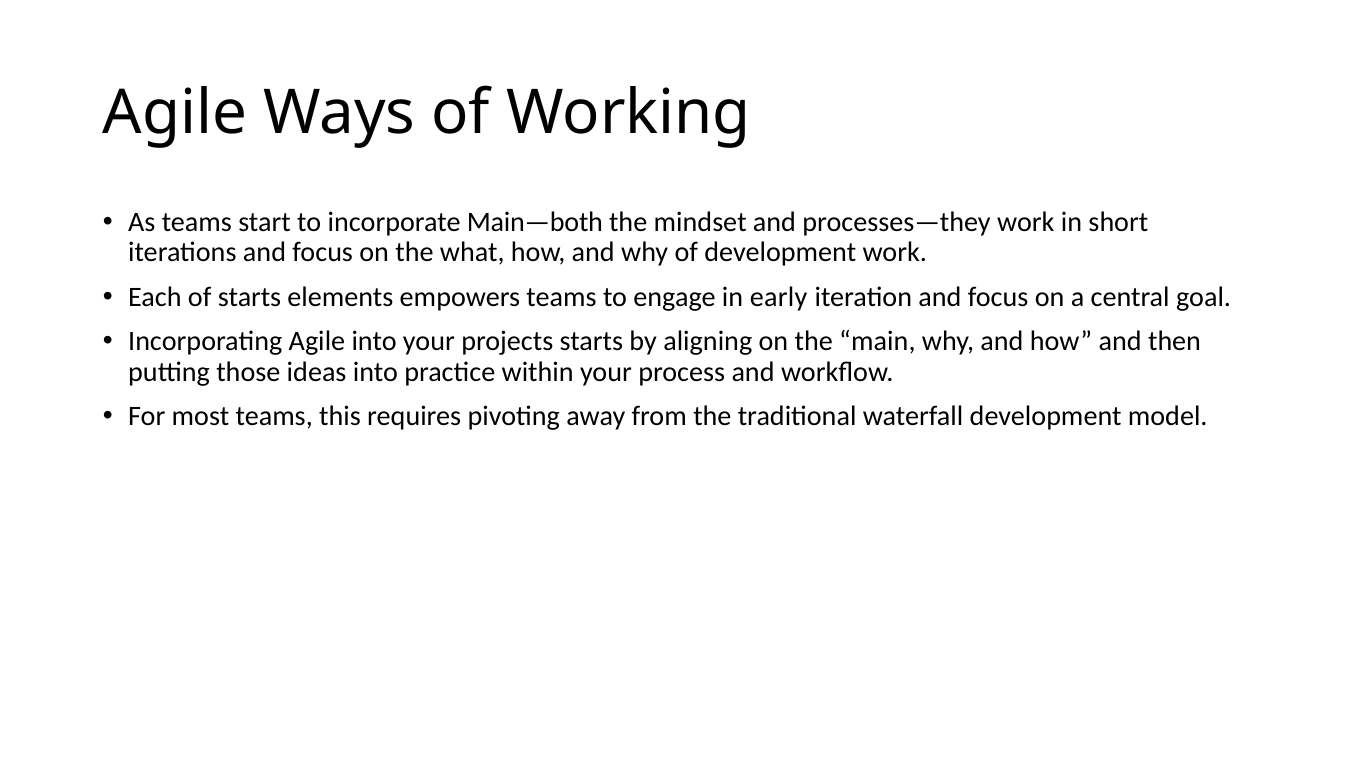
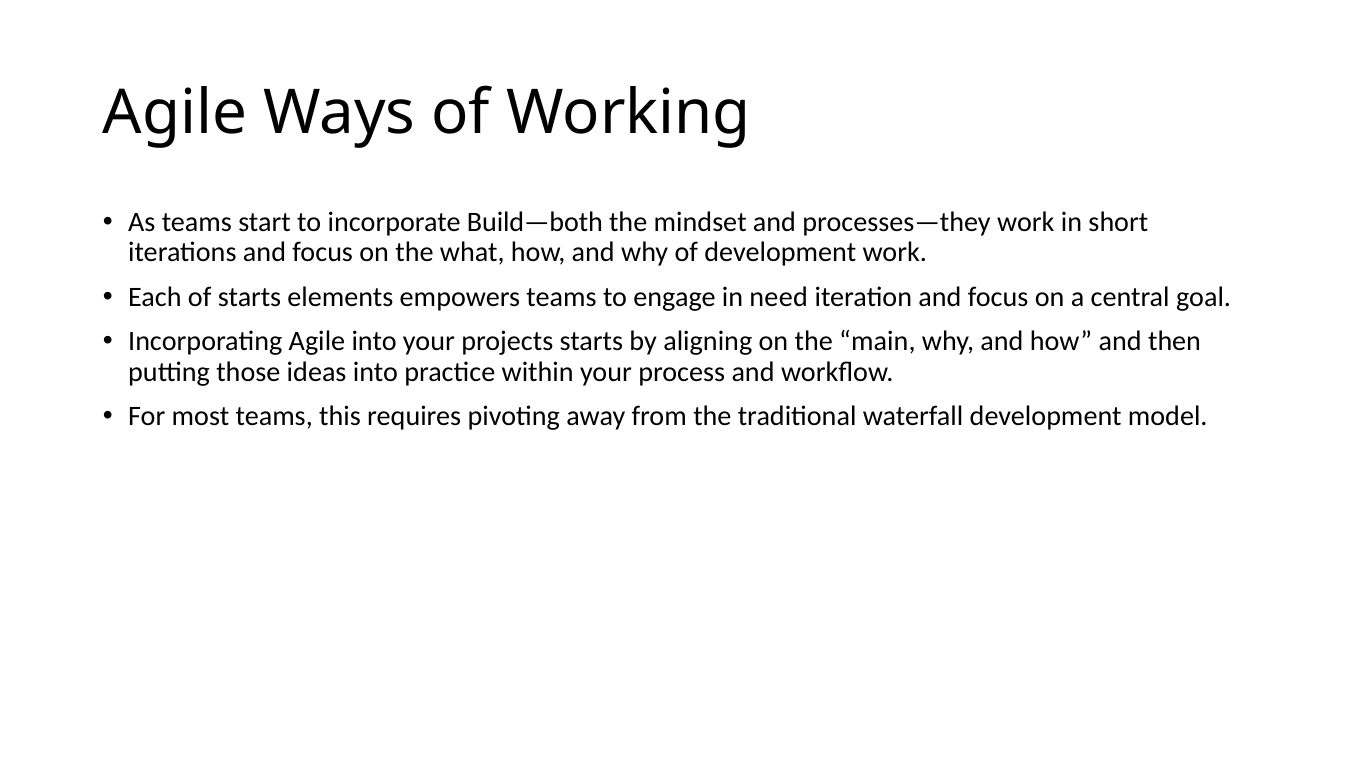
Main—both: Main—both -> Build—both (535, 222)
early: early -> need (779, 297)
